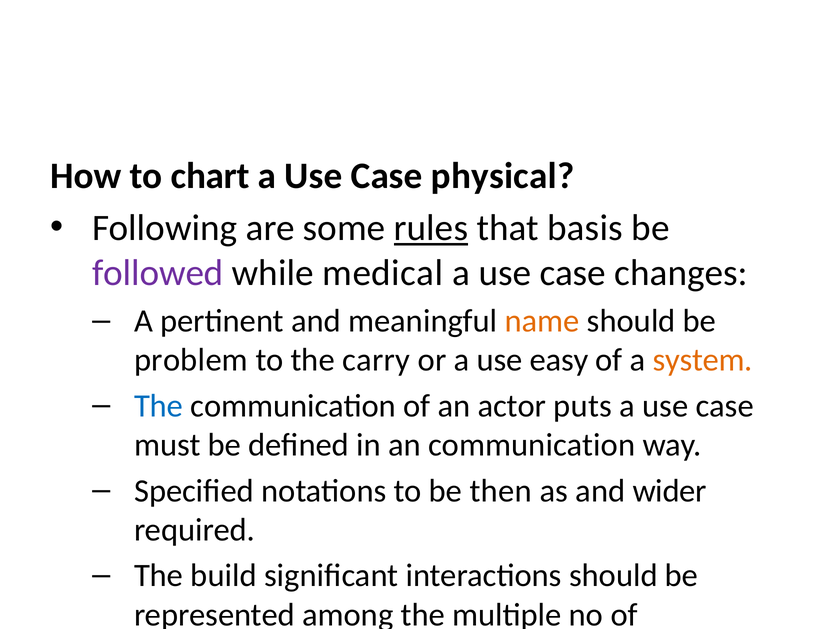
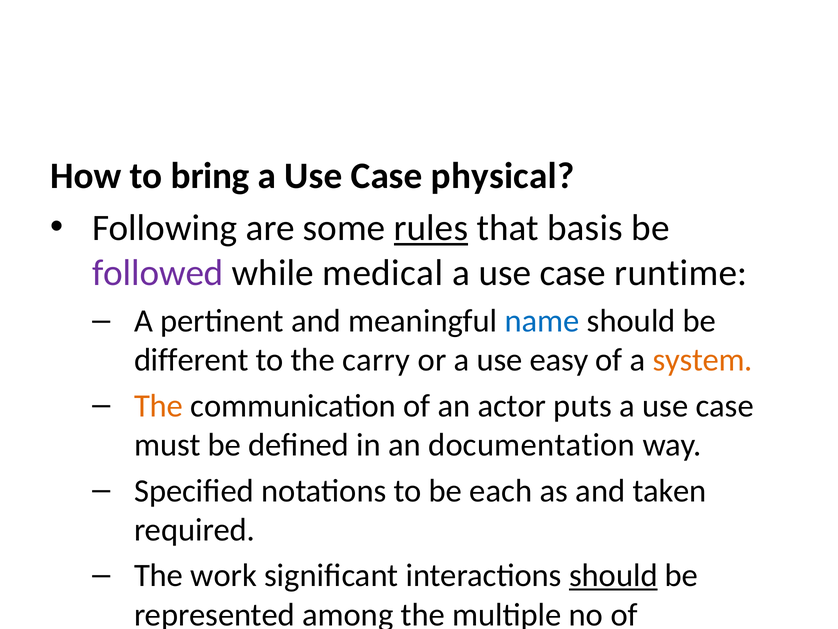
chart: chart -> bring (210, 176)
changes: changes -> runtime (681, 273)
name colour: orange -> blue (542, 321)
problem: problem -> different (191, 360)
The colour: blue -> orange (159, 406)
an communication: communication -> documentation (532, 445)
then: then -> each (501, 490)
wider: wider -> taken (669, 490)
build: build -> work (224, 575)
should underline: none -> present (613, 575)
